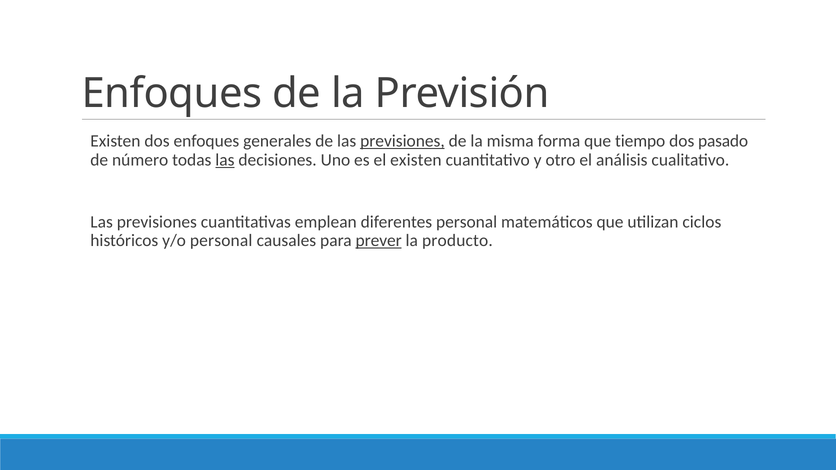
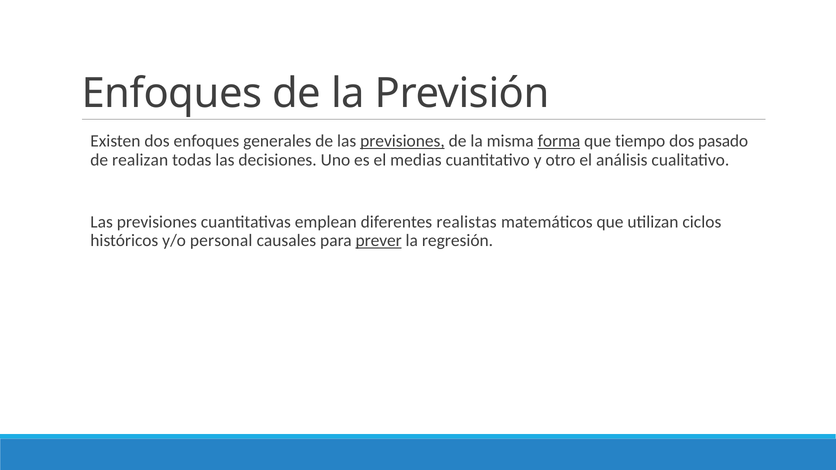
forma underline: none -> present (559, 141)
número: número -> realizan (140, 160)
las underline: present -> none (225, 160)
el existen: existen -> medias (416, 160)
diferentes personal: personal -> realistas (466, 222)
producto: producto -> regresión (458, 241)
